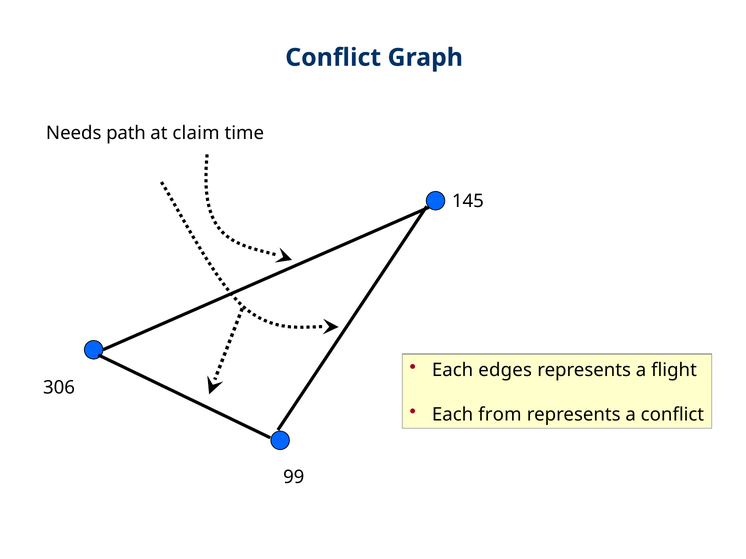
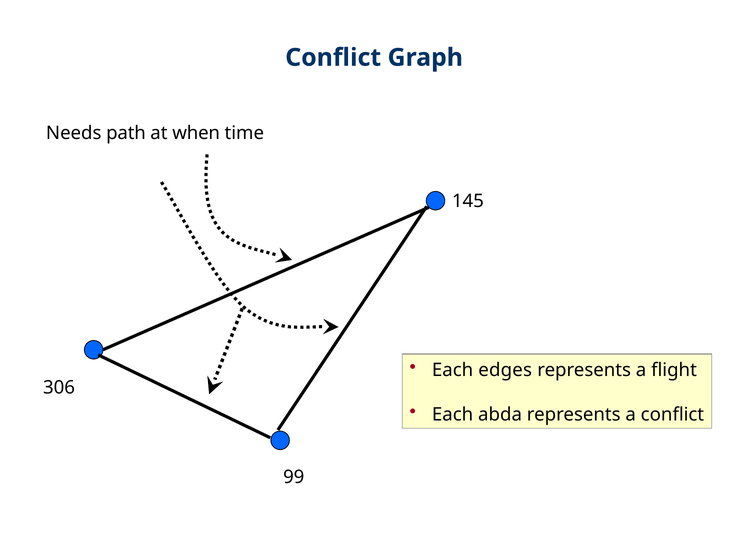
claim: claim -> when (196, 133)
from: from -> abda (500, 415)
